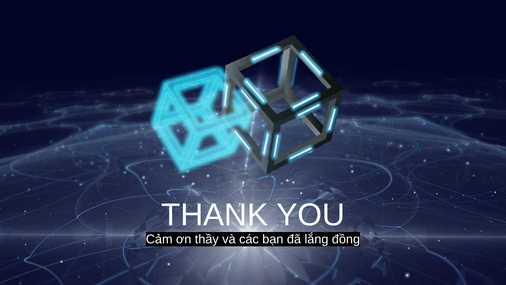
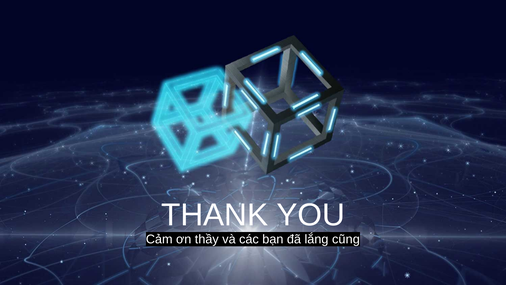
đồng: đồng -> cũng (346, 239)
